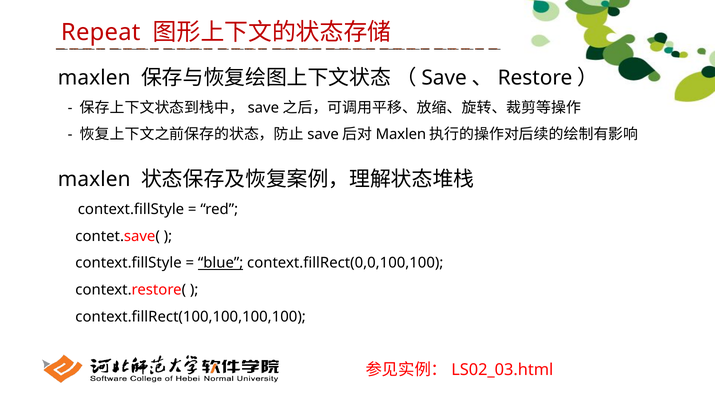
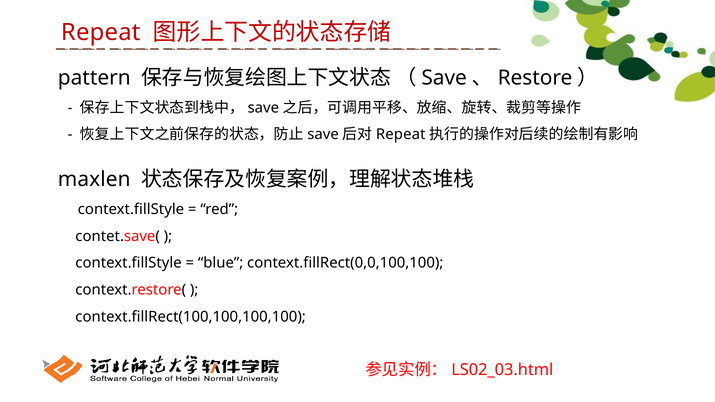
maxlen: maxlen -> pattern (94, 78)
Maxlen: Maxlen -> Repeat (401, 135)
blue underline: present -> none (221, 263)
